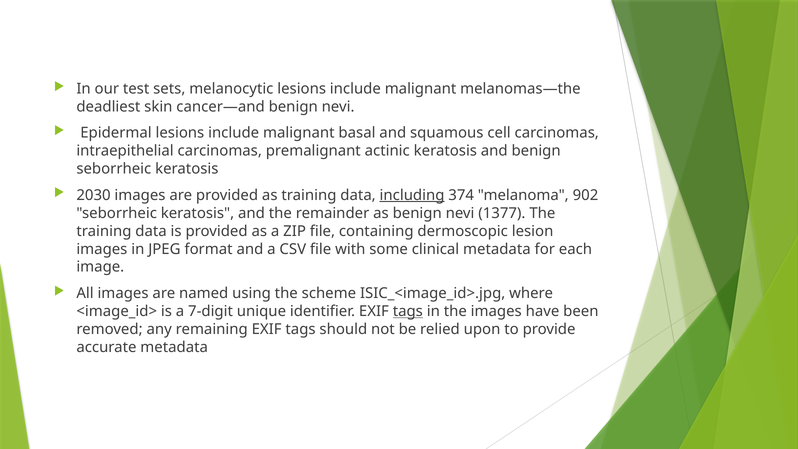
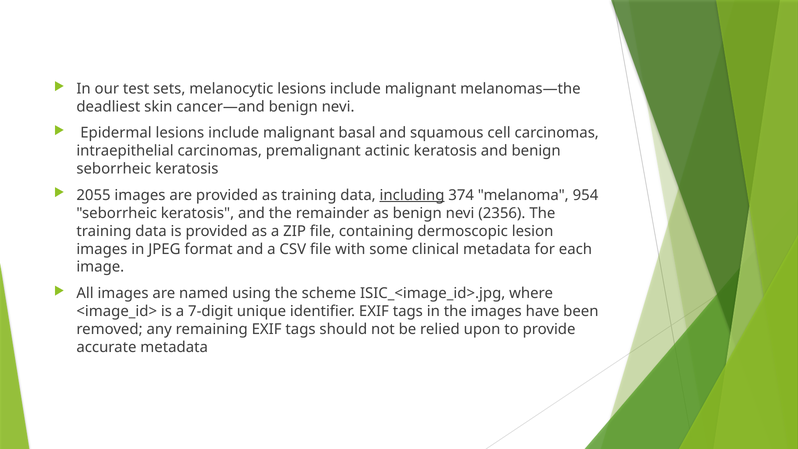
2030: 2030 -> 2055 (94, 195)
902: 902 -> 954 (586, 195)
1377: 1377 -> 2356 (502, 213)
tags underline: present -> none (408, 311)
